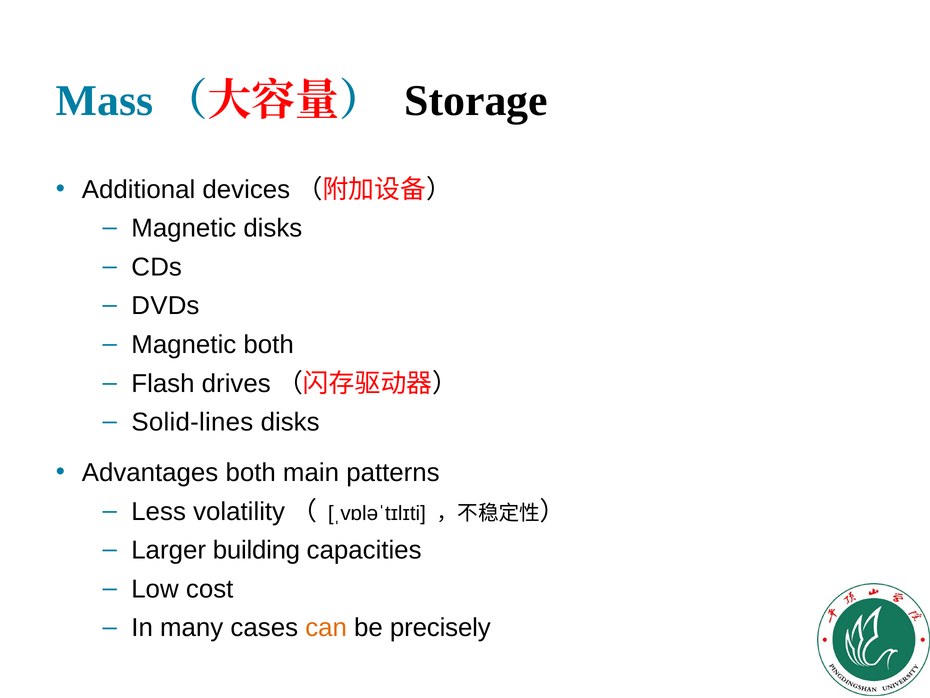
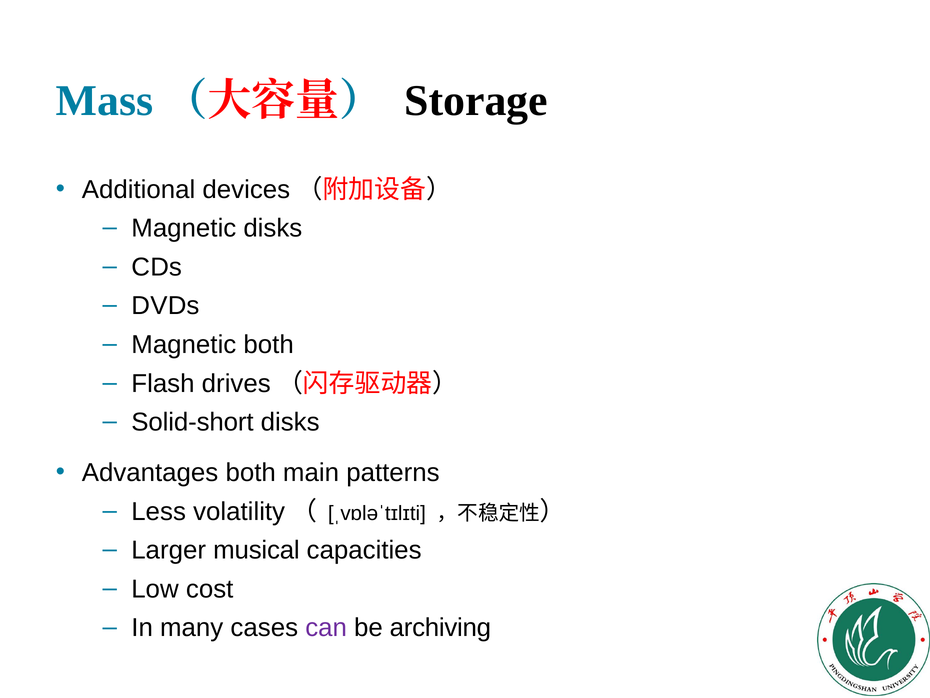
Solid-lines: Solid-lines -> Solid-short (193, 422)
building: building -> musical (256, 550)
can colour: orange -> purple (326, 627)
precisely: precisely -> archiving (440, 627)
